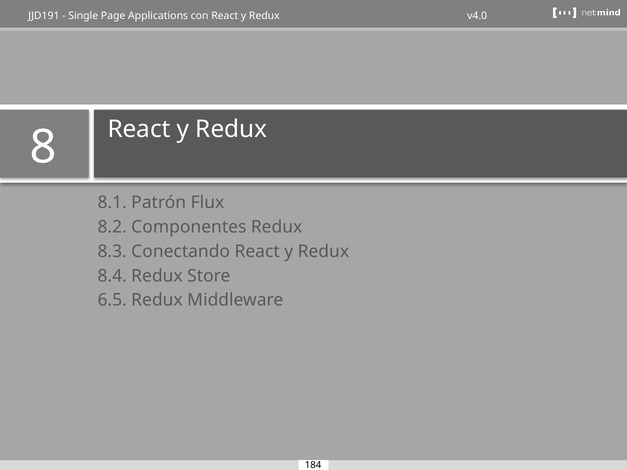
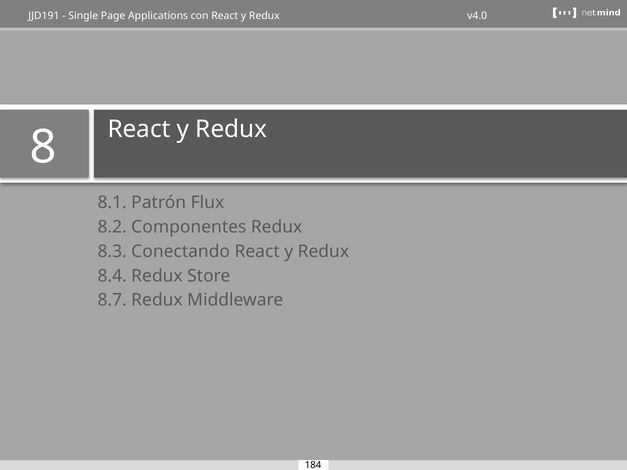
6.5: 6.5 -> 8.7 (112, 300)
